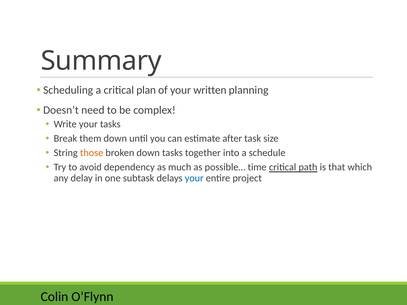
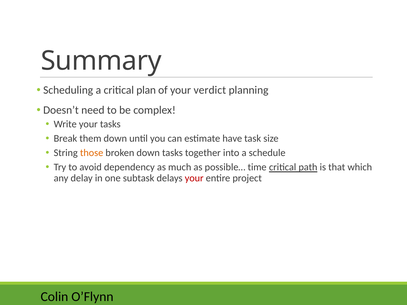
written: written -> verdict (210, 90)
after: after -> have (232, 139)
your colour: blue -> red (194, 178)
